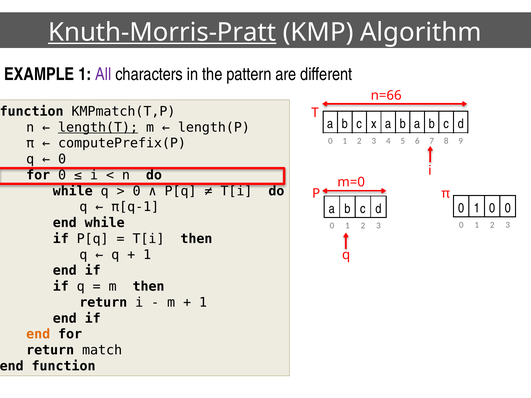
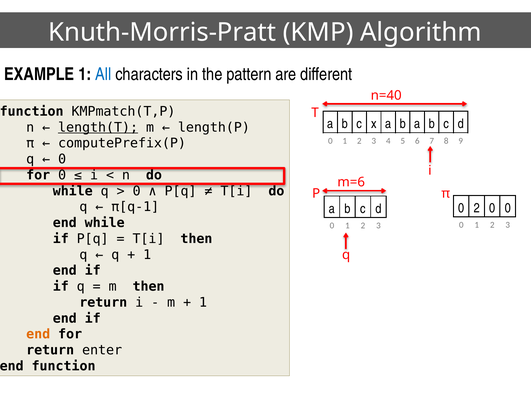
Knuth-Morris-Pratt underline: present -> none (162, 32)
All colour: purple -> blue (103, 75)
n=66: n=66 -> n=40 (386, 96)
m=0: m=0 -> m=6 (351, 182)
1: 1 -> 2 (477, 208)
match: match -> enter (102, 350)
